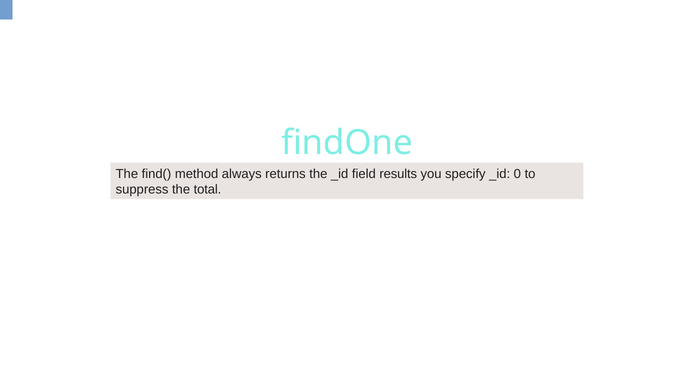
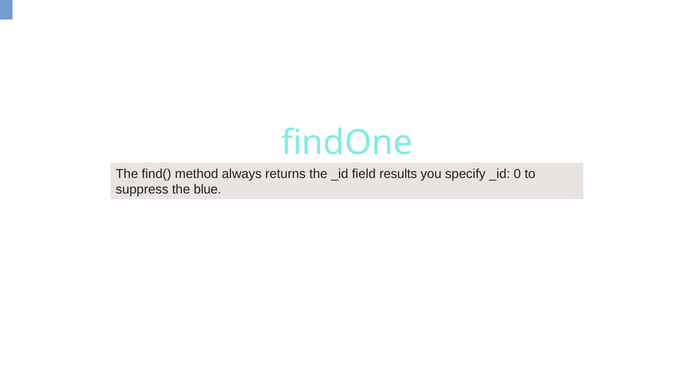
total: total -> blue (207, 190)
